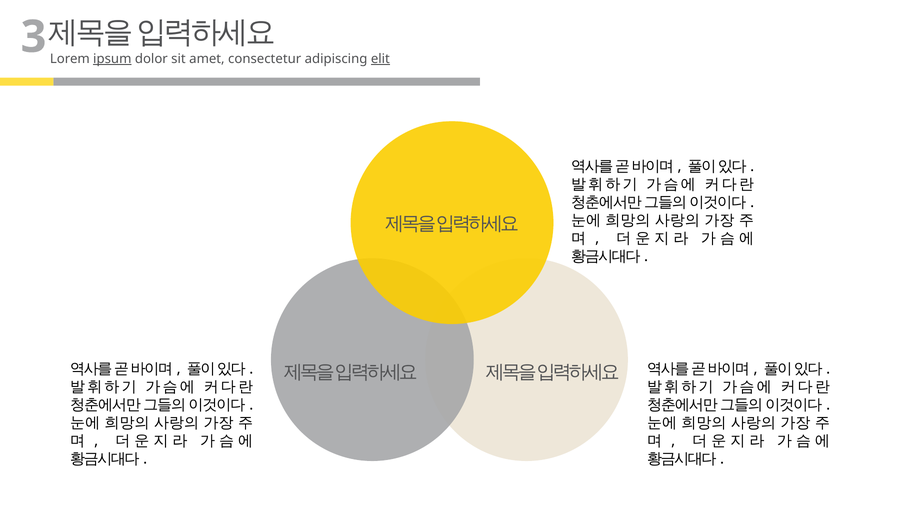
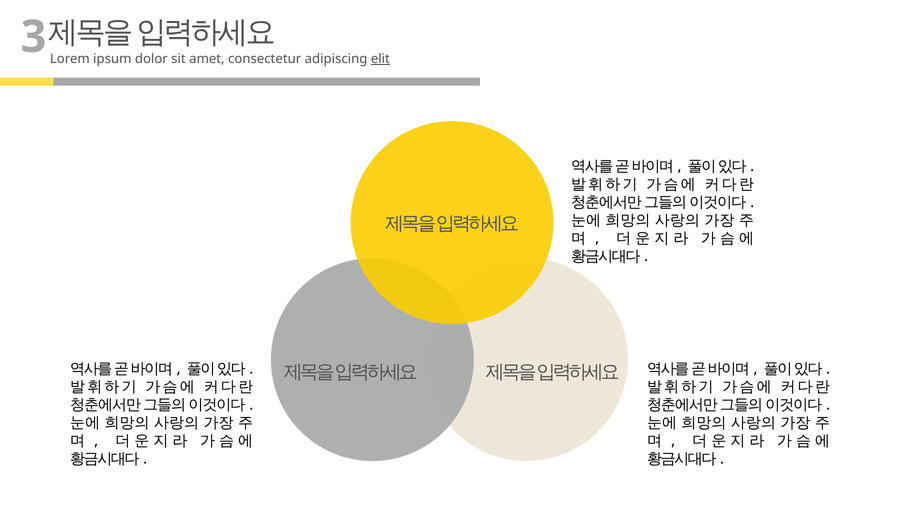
ipsum underline: present -> none (112, 59)
